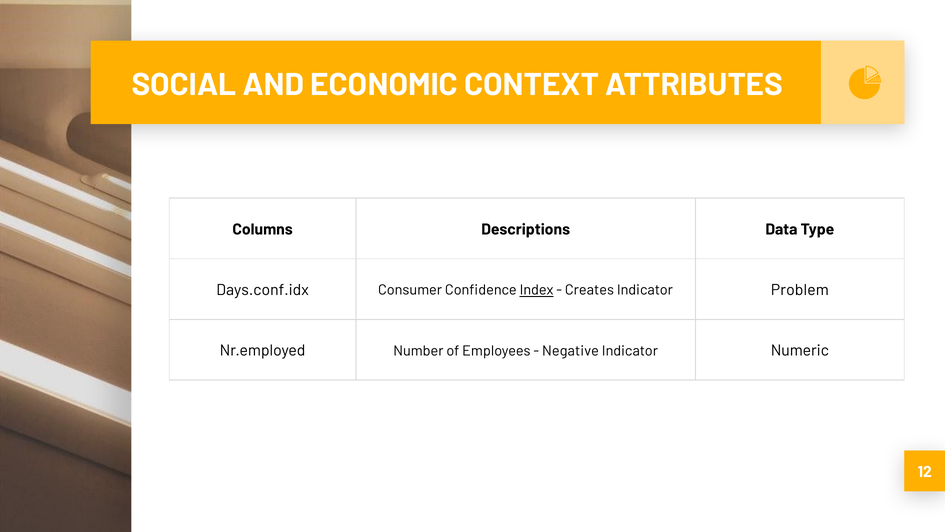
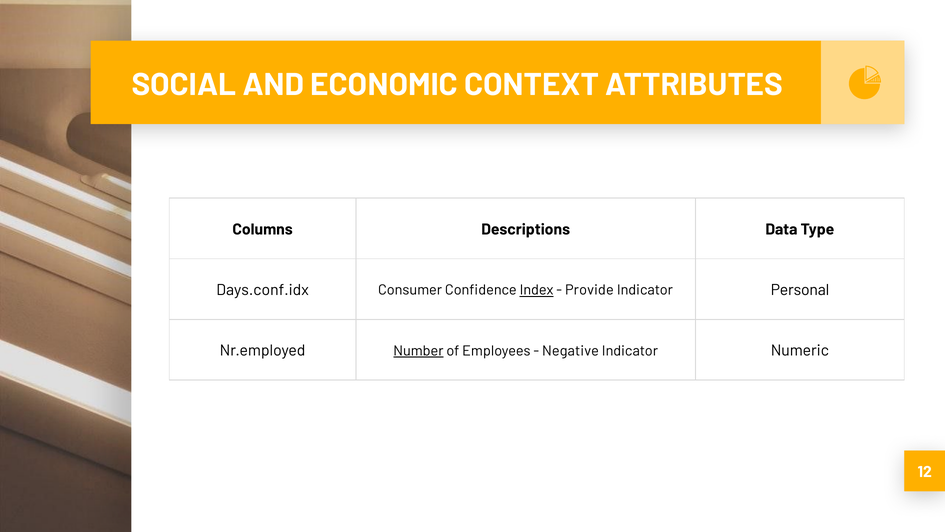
Creates: Creates -> Provide (589, 290)
Problem: Problem -> Personal (800, 290)
Number underline: none -> present (418, 350)
